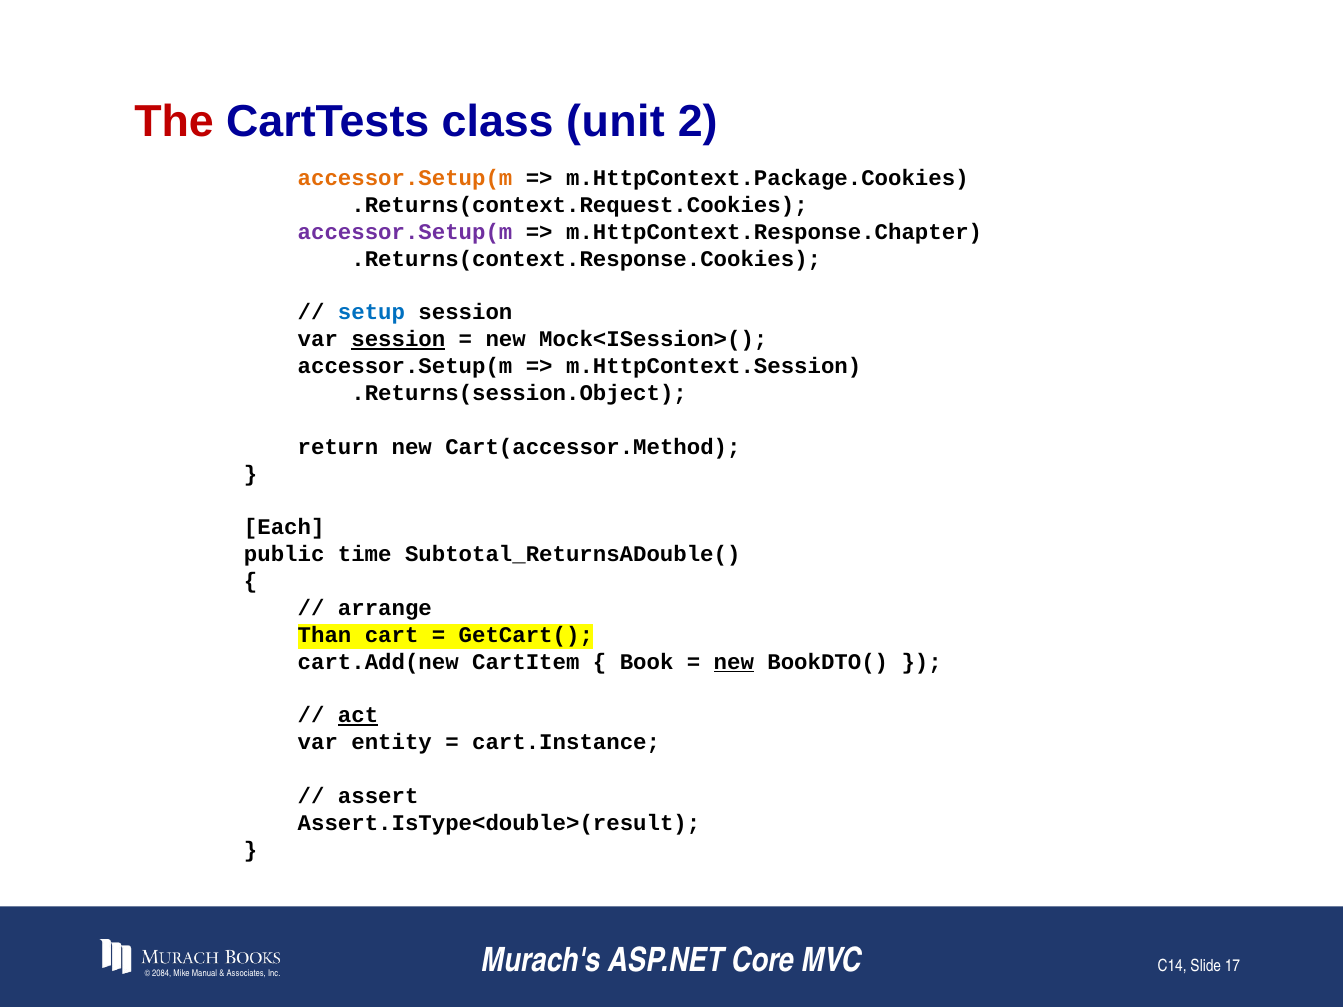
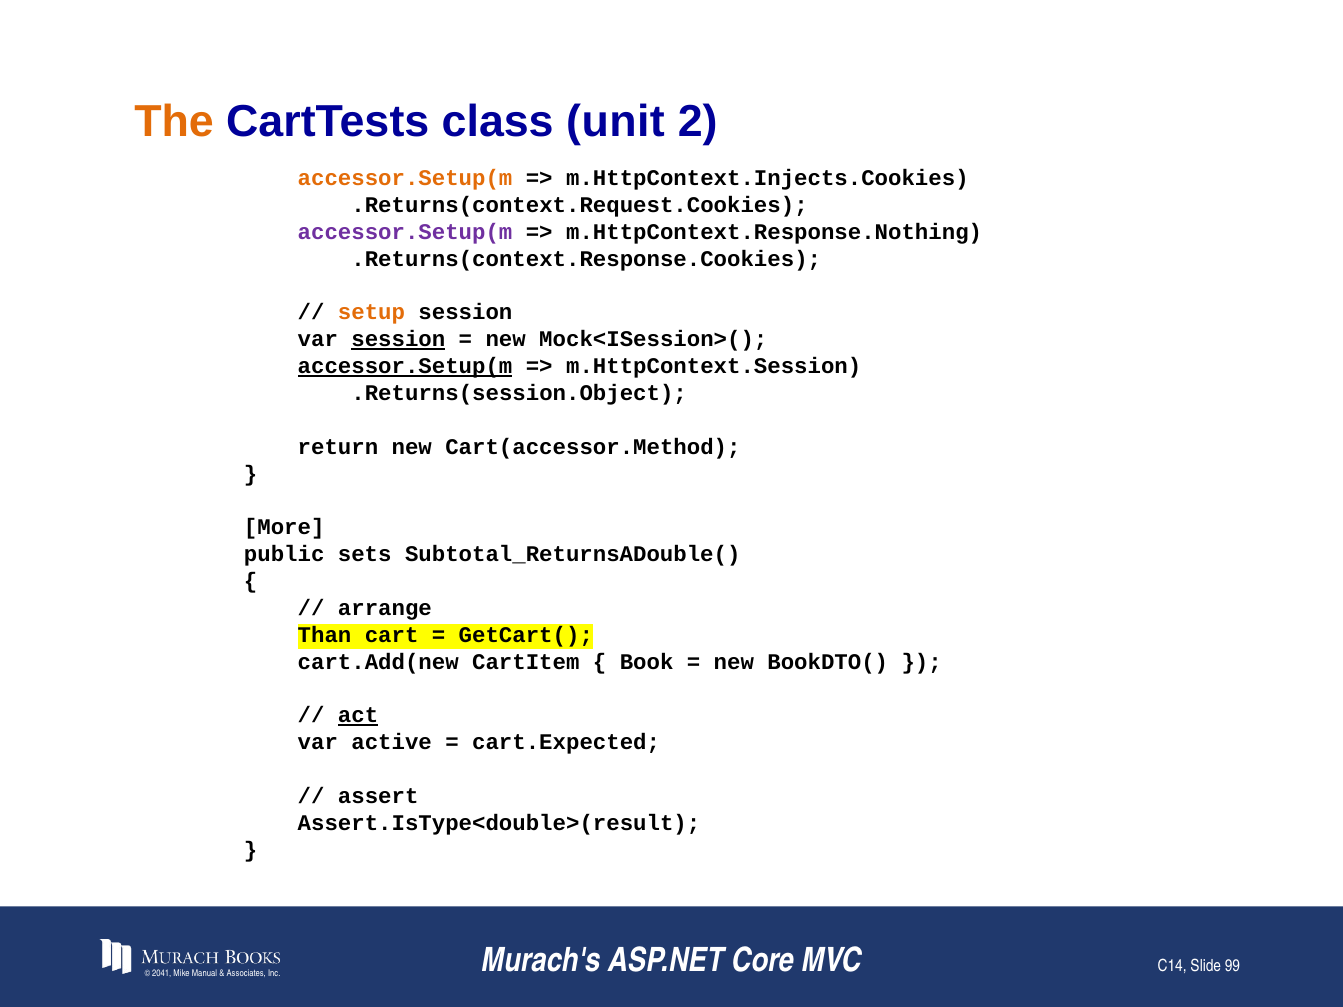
The colour: red -> orange (174, 122)
m.HttpContext.Package.Cookies: m.HttpContext.Package.Cookies -> m.HttpContext.Injects.Cookies (767, 178)
m.HttpContext.Response.Chapter: m.HttpContext.Response.Chapter -> m.HttpContext.Response.Nothing (774, 232)
setup colour: blue -> orange (371, 313)
accessor.Setup(m underline: none -> present (405, 366)
Each: Each -> More (284, 528)
time: time -> sets (365, 554)
new underline: present -> none (734, 662)
entity: entity -> active (392, 742)
cart.Instance: cart.Instance -> cart.Expected (566, 742)
2084: 2084 -> 2041 (162, 973)
17: 17 -> 99 (1232, 966)
